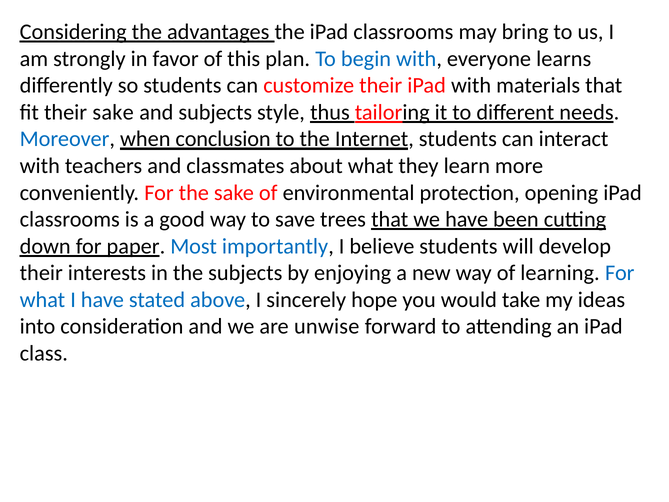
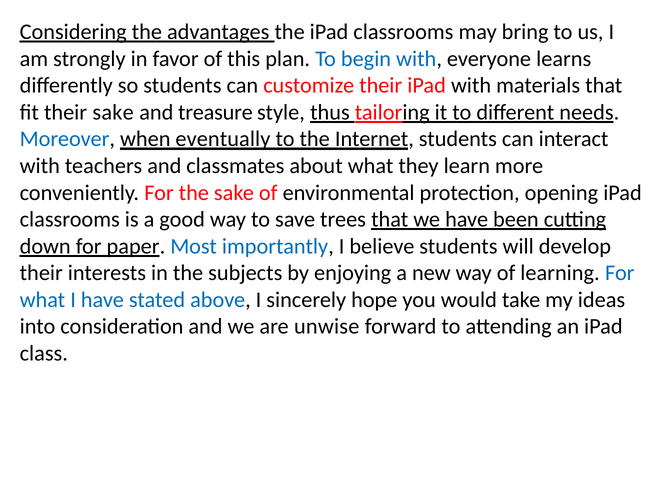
and subjects: subjects -> treasure (215, 112)
conclusion: conclusion -> eventually (223, 139)
